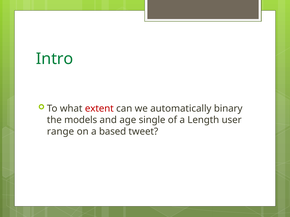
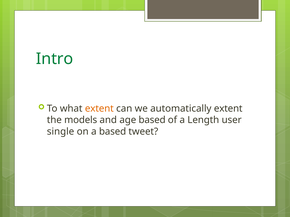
extent colour: red -> orange (99, 109)
automatically binary: binary -> extent (228, 109)
age single: single -> based (152, 120)
range: range -> single (61, 132)
